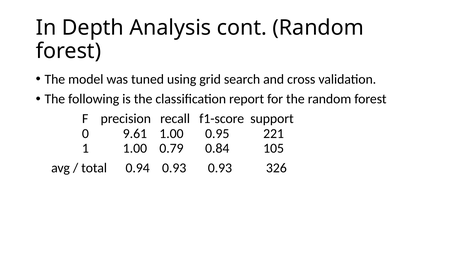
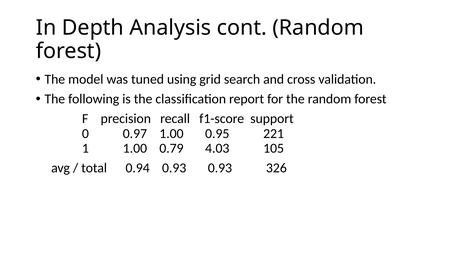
9.61: 9.61 -> 0.97 (135, 133)
0.84: 0.84 -> 4.03 (217, 148)
